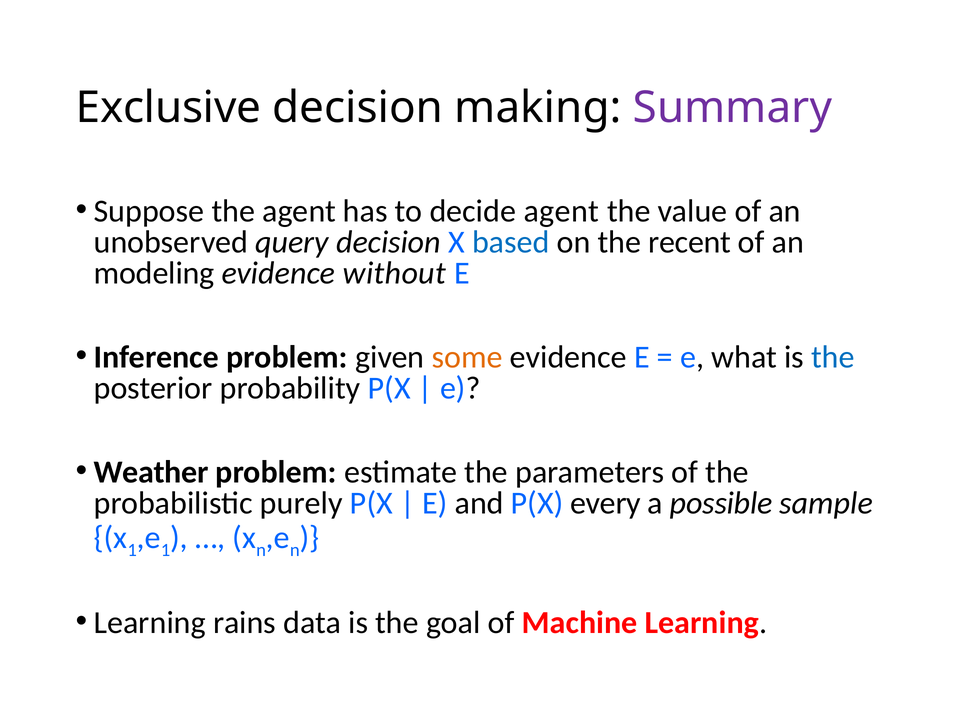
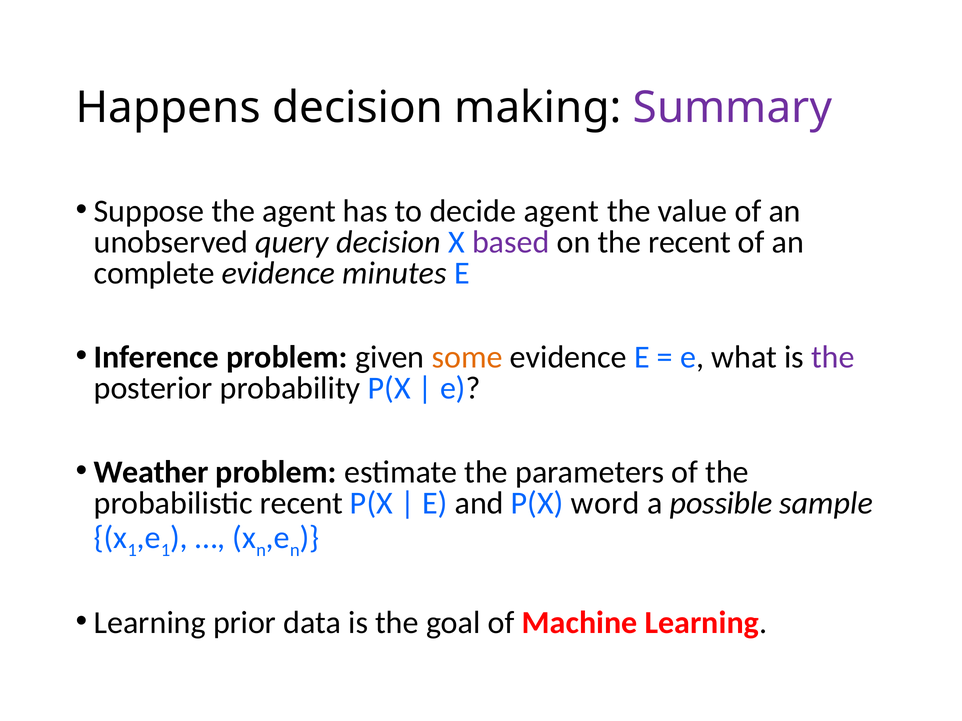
Exclusive: Exclusive -> Happens (168, 108)
based colour: blue -> purple (511, 242)
modeling: modeling -> complete (154, 274)
without: without -> minutes (395, 274)
the colour: blue -> purple (833, 357)
probabilistic purely: purely -> recent (301, 504)
every: every -> word (605, 504)
rains: rains -> prior (245, 623)
